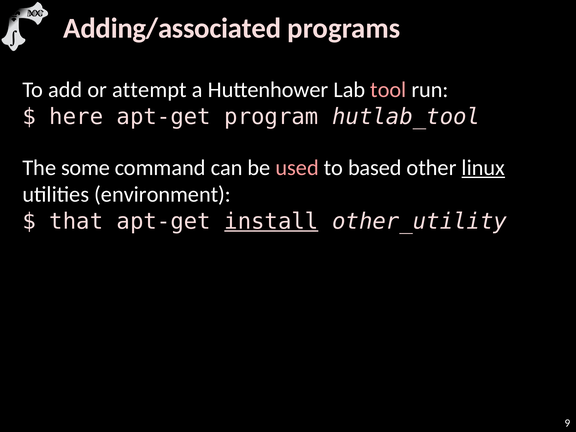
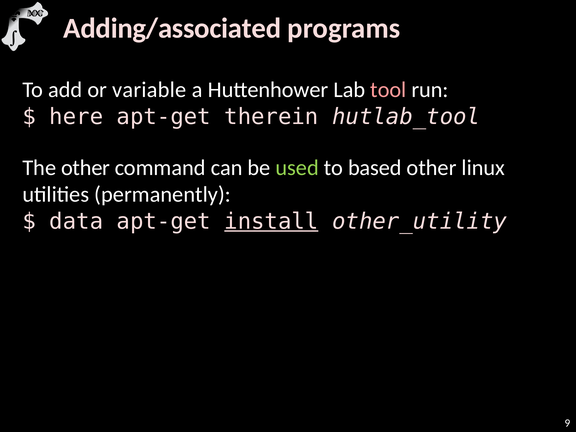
attempt: attempt -> variable (149, 90)
program: program -> therein (271, 117)
The some: some -> other (86, 168)
used colour: pink -> light green (297, 168)
linux underline: present -> none (483, 168)
environment: environment -> permanently (163, 195)
that: that -> data (76, 221)
